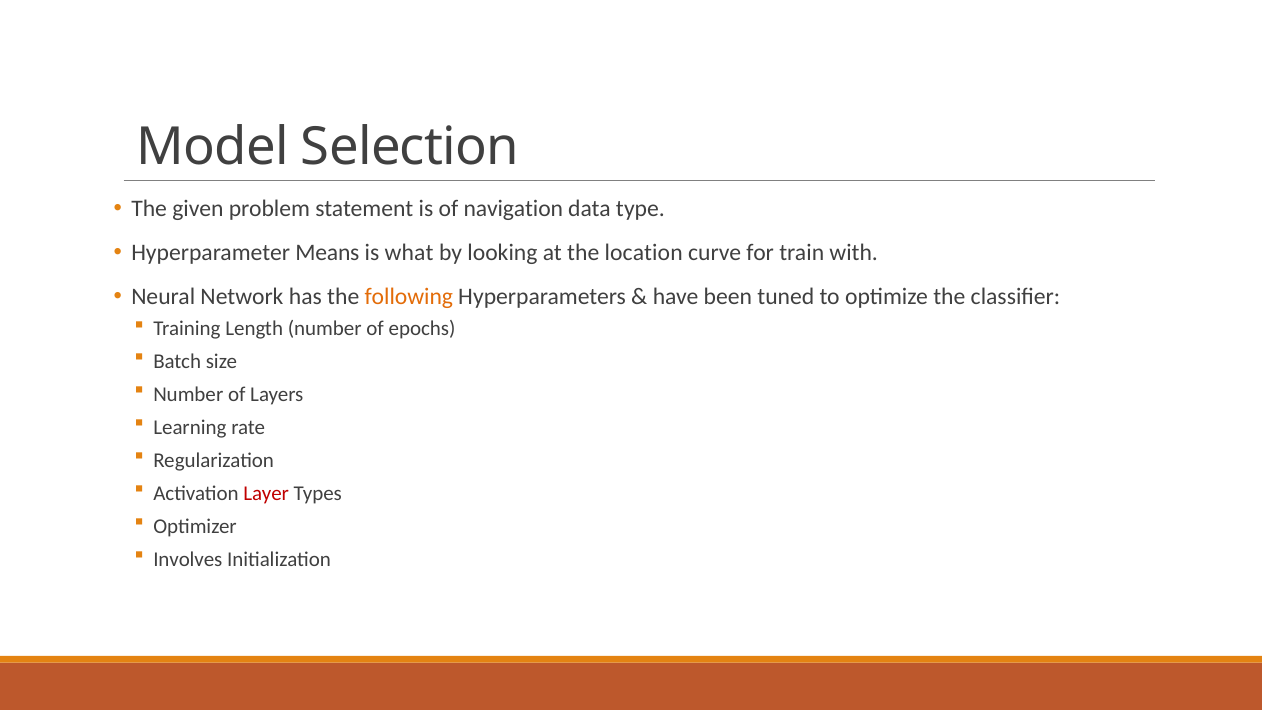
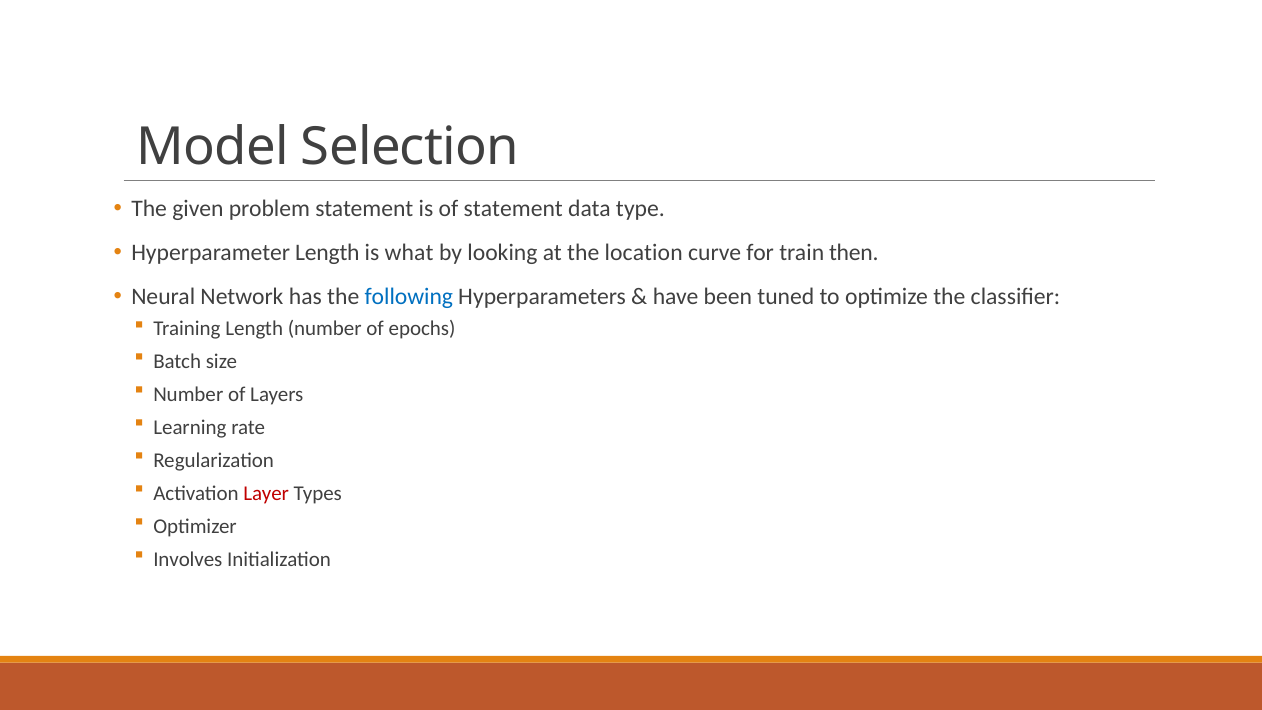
of navigation: navigation -> statement (513, 208)
Hyperparameter Means: Means -> Length (327, 252)
with: with -> then (854, 252)
following colour: orange -> blue (409, 296)
